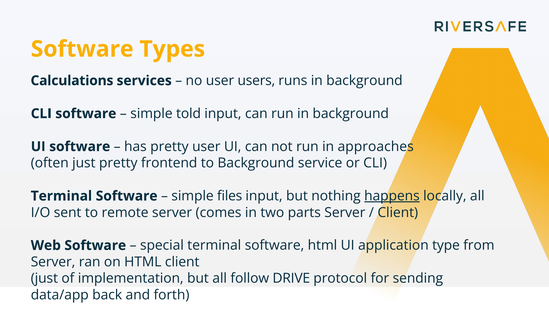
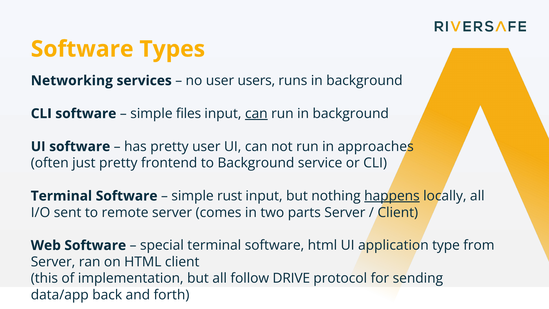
Calculations: Calculations -> Networking (72, 81)
told: told -> files (189, 114)
can underline: none -> present (256, 114)
files: files -> rust (230, 196)
just: just -> this (44, 278)
